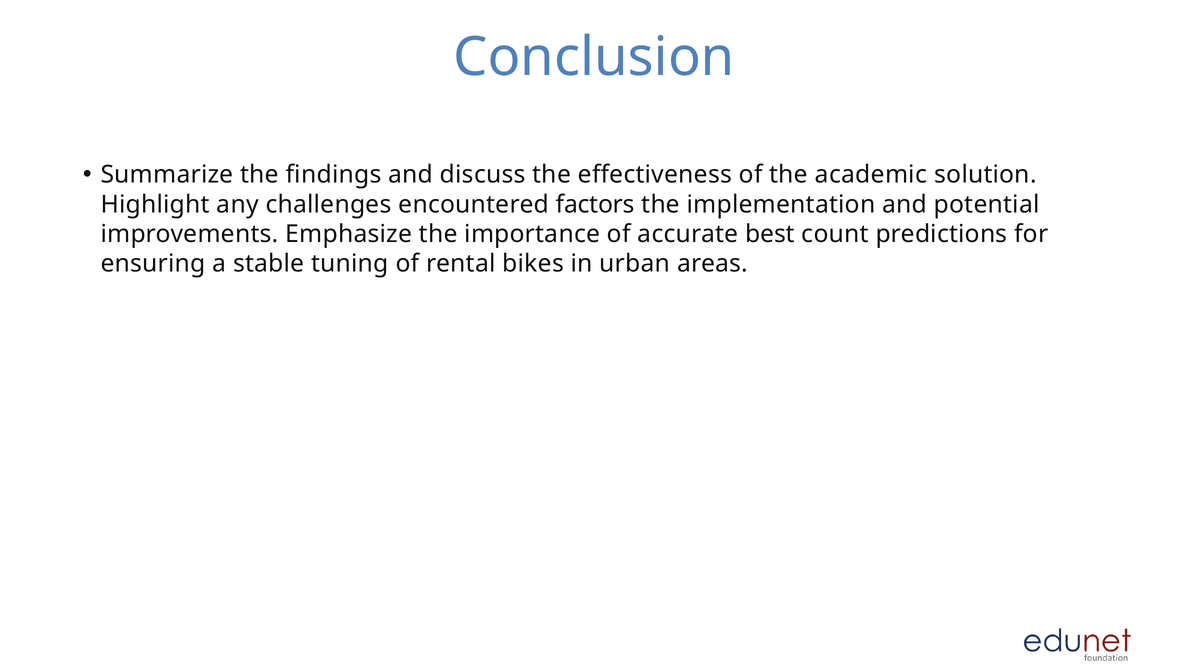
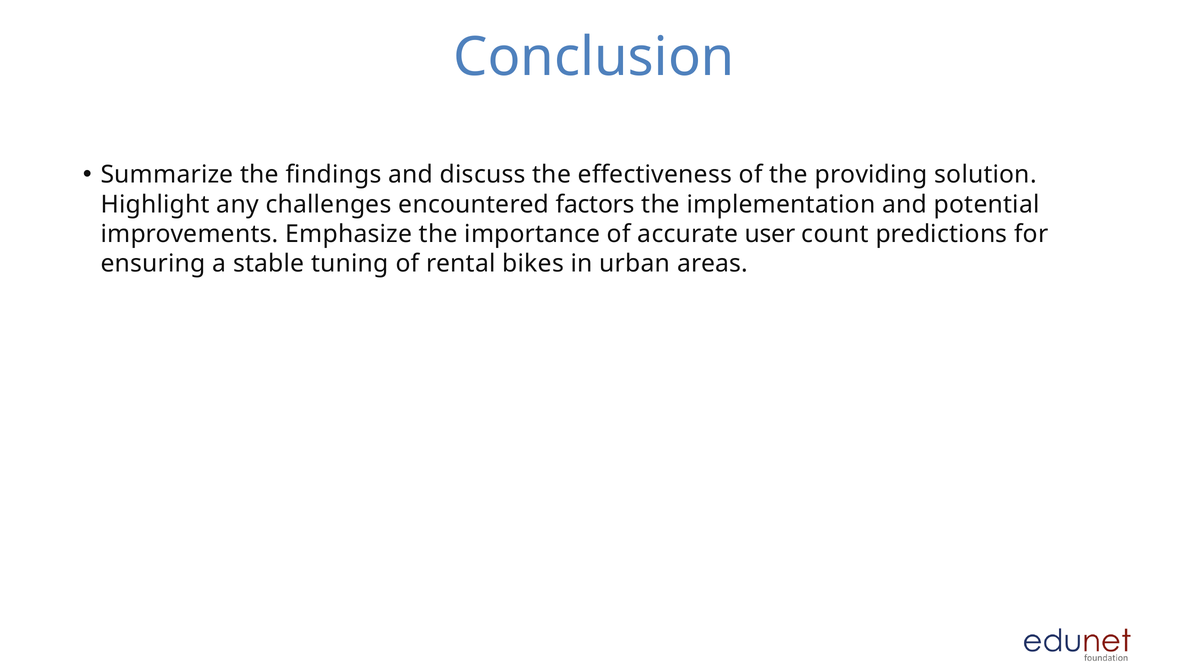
academic: academic -> providing (871, 175)
best: best -> user (770, 234)
